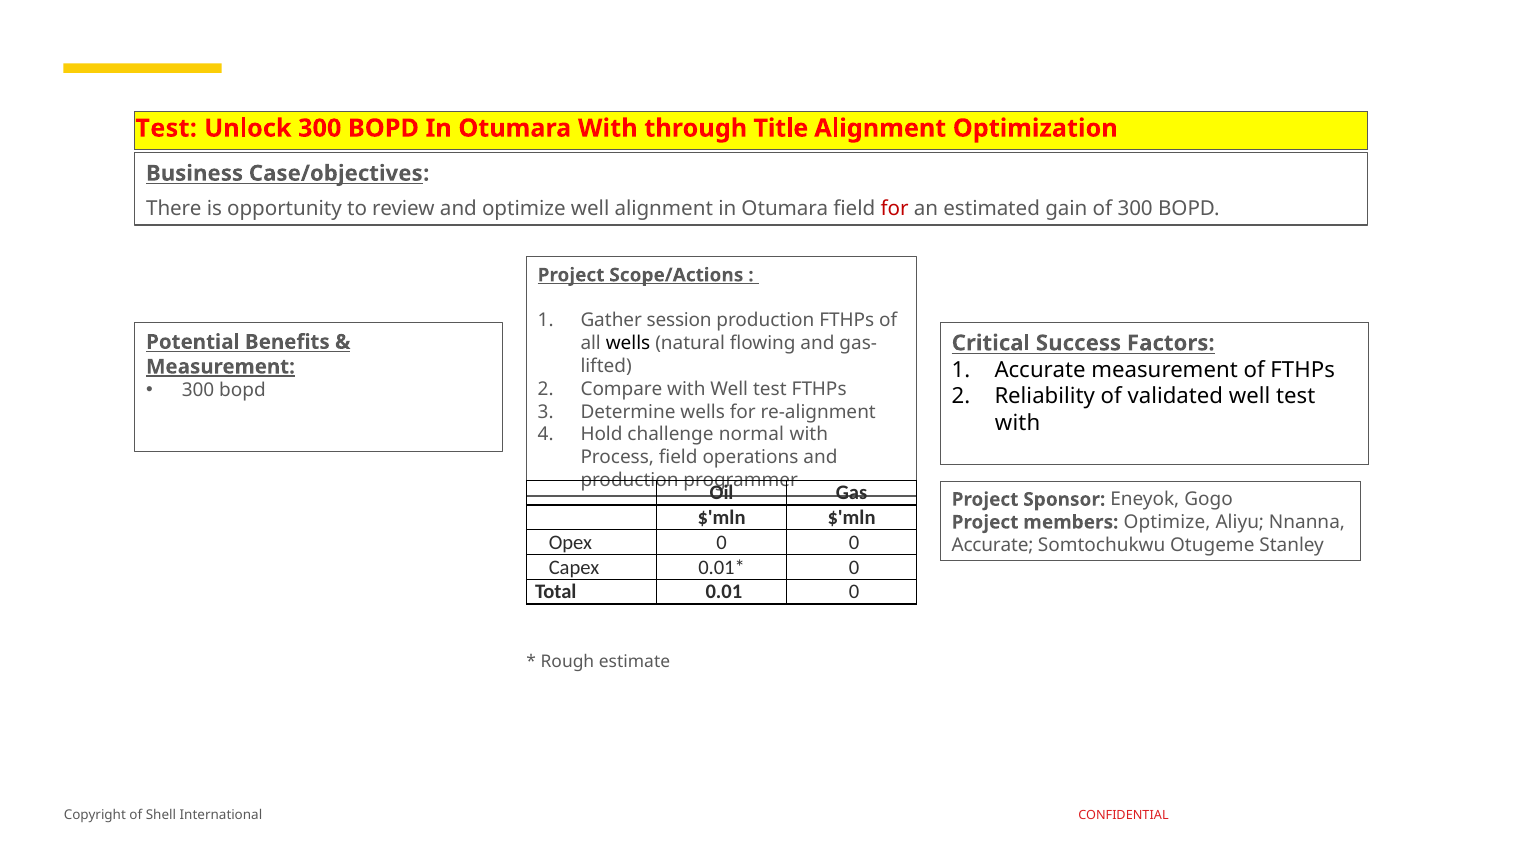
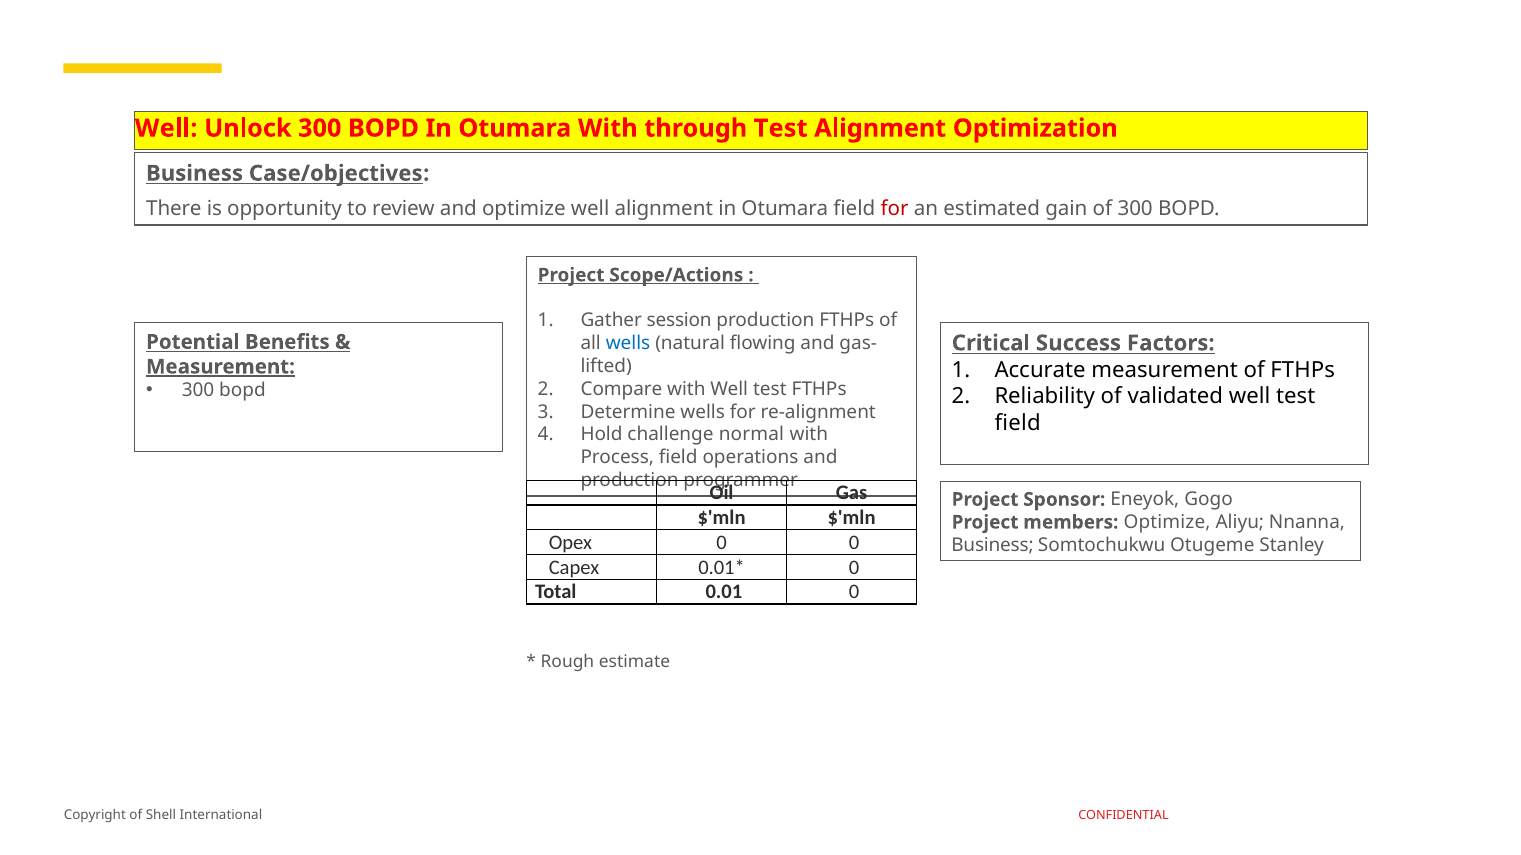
Test: Test -> Well (166, 128)
through Title: Title -> Test (781, 128)
wells colour: black -> blue (628, 344)
with: with -> field (1018, 423)
Accurate: Accurate -> Business (992, 545)
